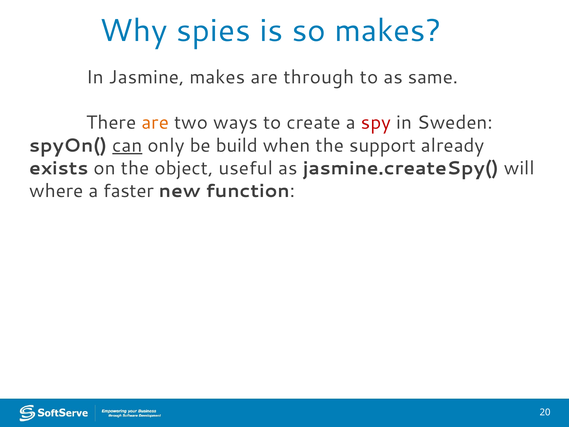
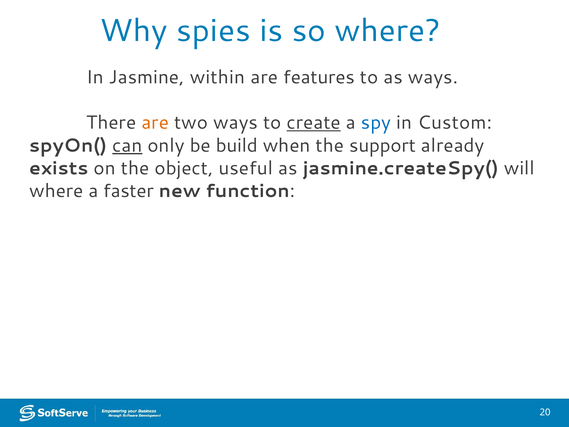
so makes: makes -> where (388, 31)
Jasmine makes: makes -> within (217, 77)
through: through -> features (319, 77)
as same: same -> ways (433, 77)
create underline: none -> present (314, 123)
spy colour: red -> blue (376, 123)
Sweden: Sweden -> Custom (455, 123)
